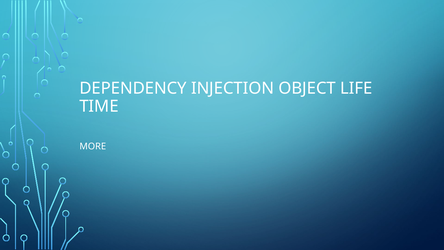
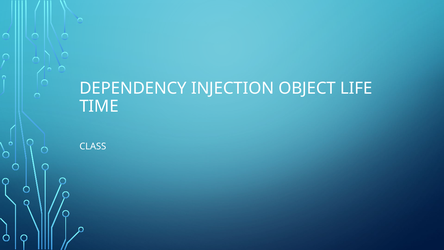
MORE: MORE -> CLASS (93, 146)
